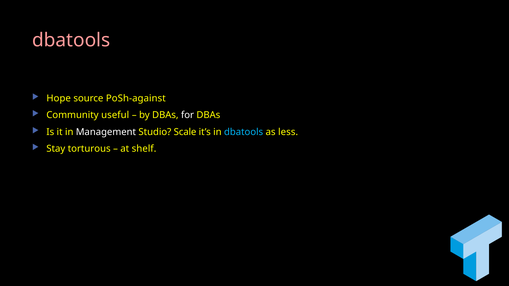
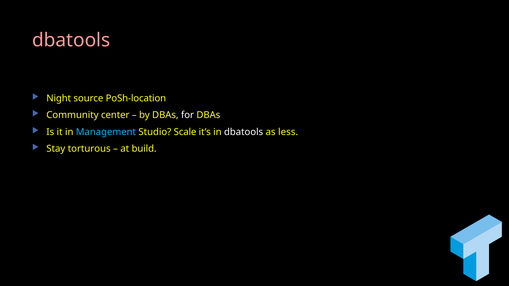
Hope: Hope -> Night (59, 99)
PoSh-against: PoSh-against -> PoSh-location (136, 99)
useful: useful -> center (115, 115)
Management colour: white -> light blue (106, 132)
dbatools colour: light blue -> white (244, 132)
shelf: shelf -> build (144, 149)
